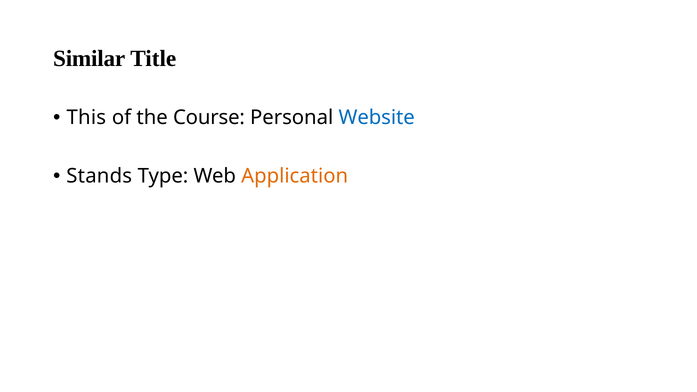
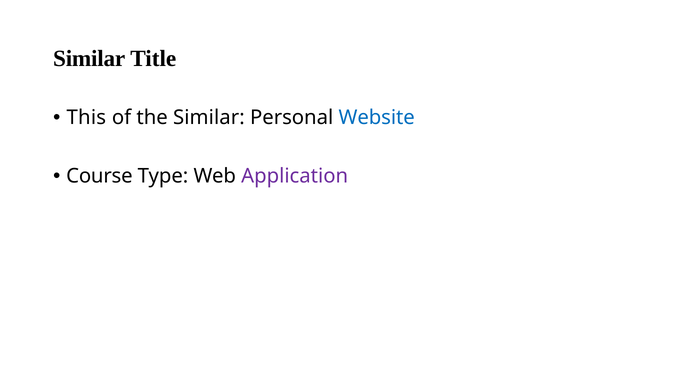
the Course: Course -> Similar (209, 118)
Stands: Stands -> Course (99, 176)
Application colour: orange -> purple (295, 176)
